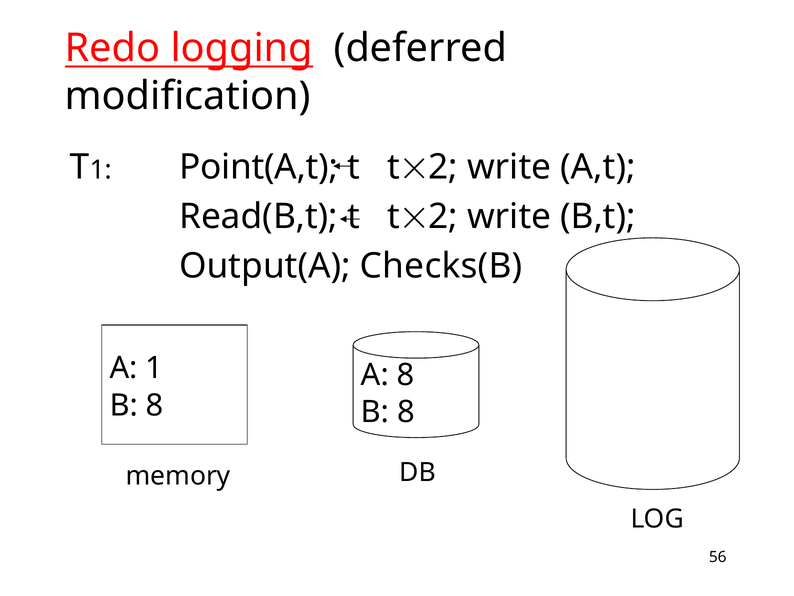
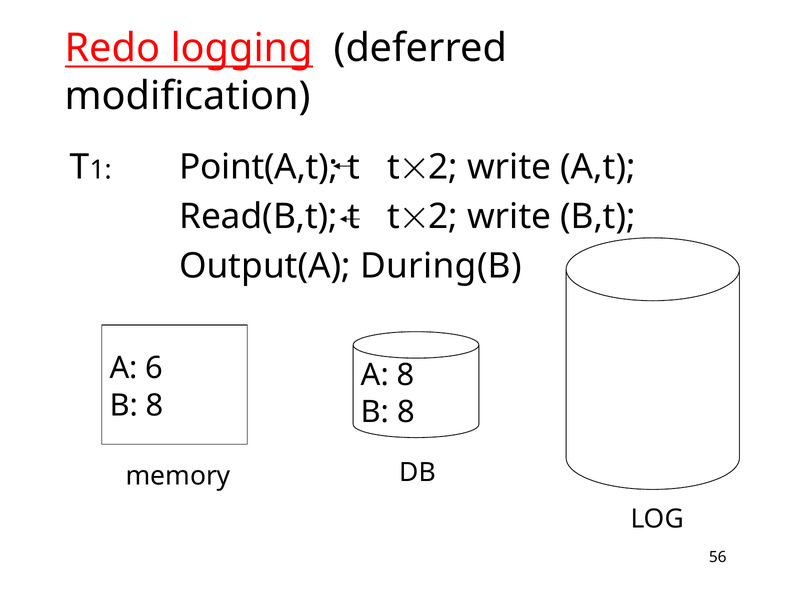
Checks(B: Checks(B -> During(B (441, 266)
A 1: 1 -> 6 (154, 368)
